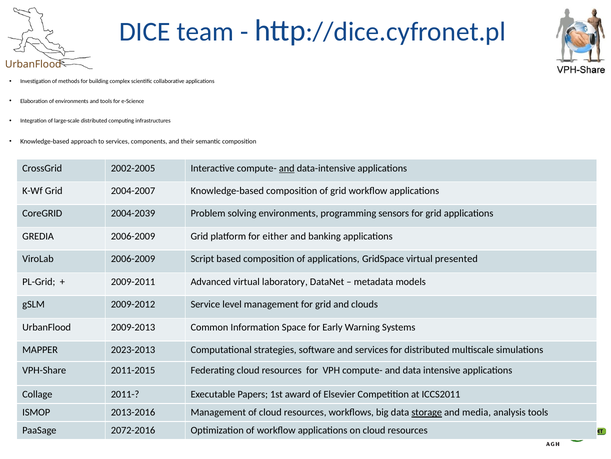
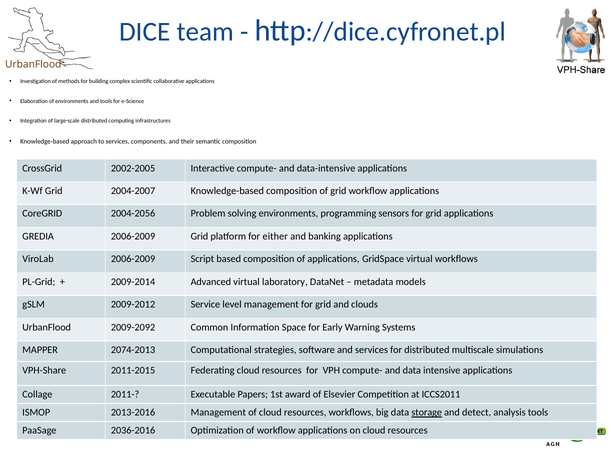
and underline: present -> none (287, 168)
2004-2039: 2004-2039 -> 2004-2056 (133, 213)
virtual presented: presented -> workflows (456, 259)
2009-2011: 2009-2011 -> 2009-2014 (133, 281)
2009-2013: 2009-2013 -> 2009-2092 (133, 327)
2023-2013: 2023-2013 -> 2074-2013 (133, 349)
media: media -> detect (477, 412)
2072-2016: 2072-2016 -> 2036-2016 (133, 430)
